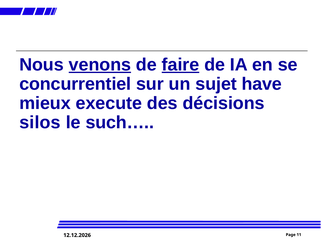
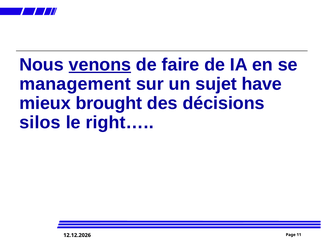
faire underline: present -> none (181, 65)
concurrentiel: concurrentiel -> management (75, 84)
execute: execute -> brought (109, 103)
such…: such… -> right… (120, 122)
